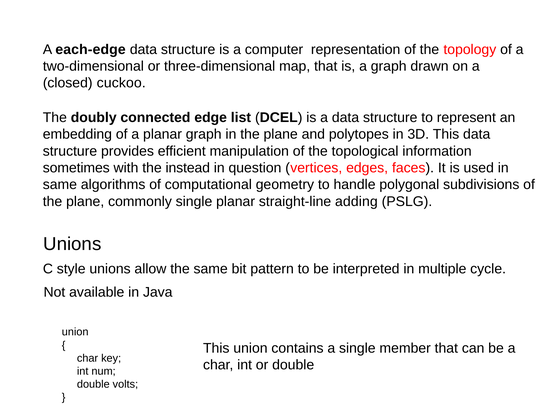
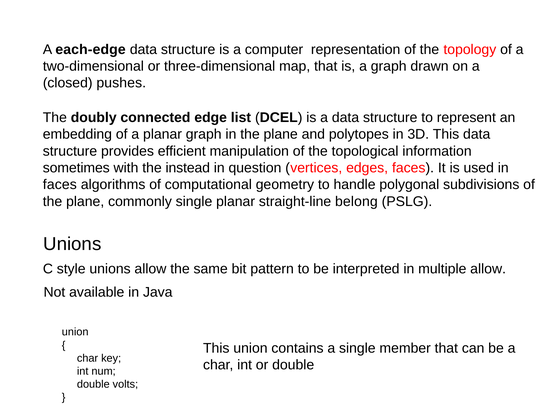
cuckoo: cuckoo -> pushes (121, 83)
same: same -> faces (60, 185)
adding: adding -> belong (356, 201)
multiple cycle: cycle -> allow (488, 269)
